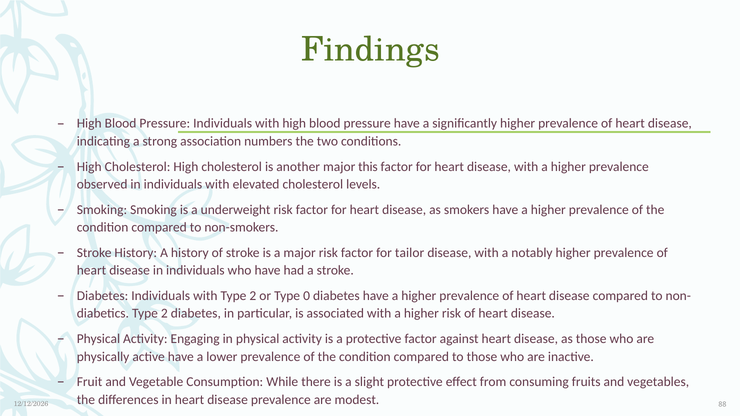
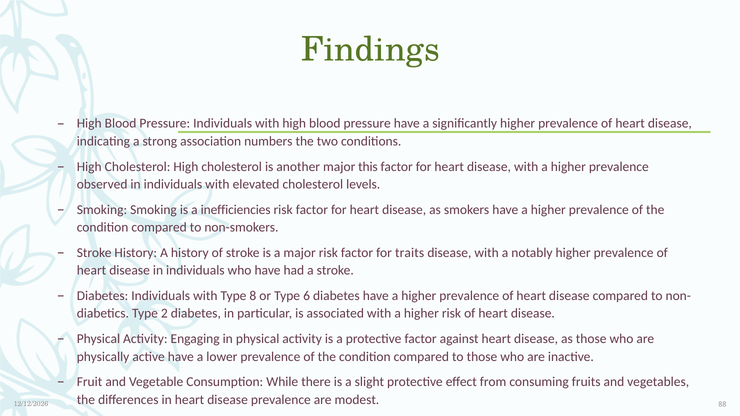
underweight: underweight -> inefficiencies (236, 210)
tailor: tailor -> traits (410, 253)
with Type 2: 2 -> 8 (253, 296)
0: 0 -> 6 (307, 296)
